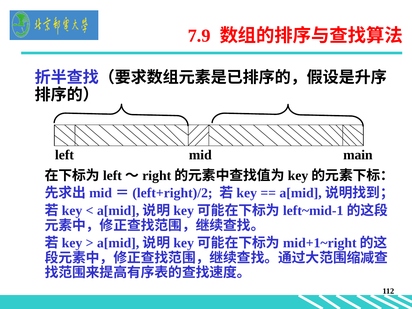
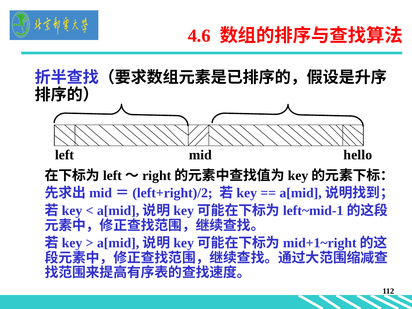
7.9: 7.9 -> 4.6 (199, 36)
main: main -> hello (358, 155)
